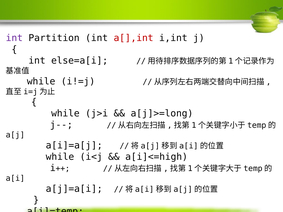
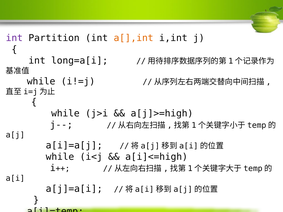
a[],int colour: red -> orange (134, 38)
else=a[i: else=a[i -> long=a[i (80, 61)
a[j]>=long: a[j]>=long -> a[j]>=high (162, 114)
